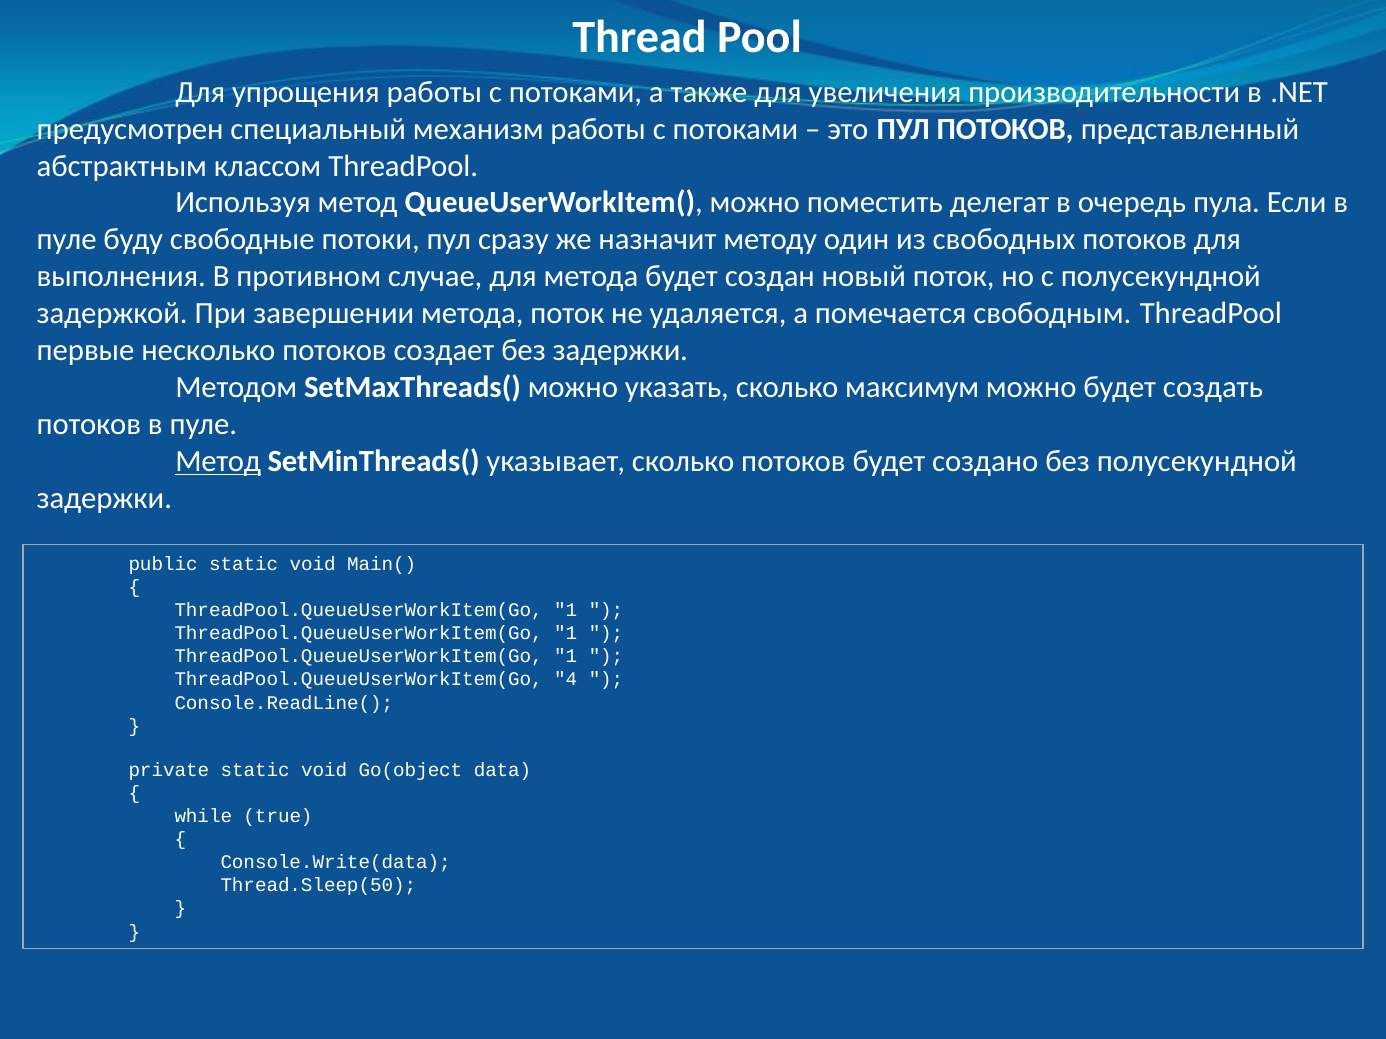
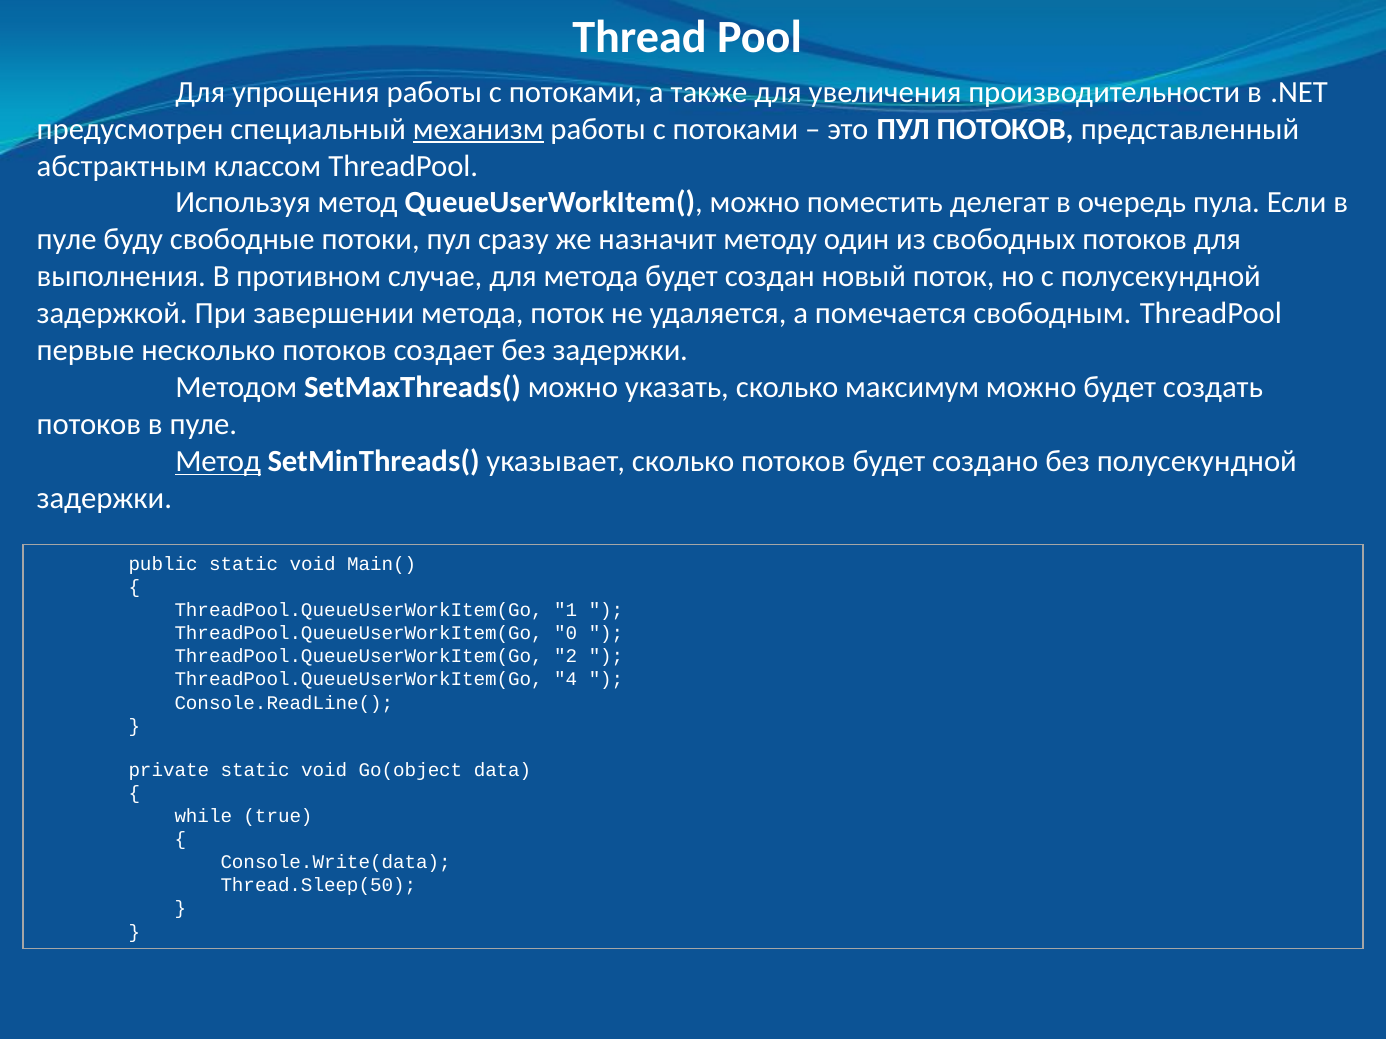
механизм underline: none -> present (478, 129)
1: 1 -> 0 (566, 634)
1: 1 -> 2 (566, 657)
